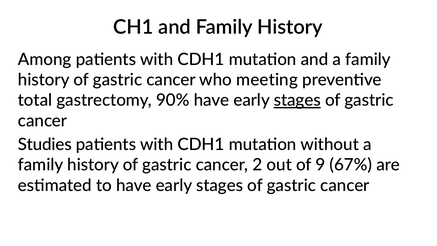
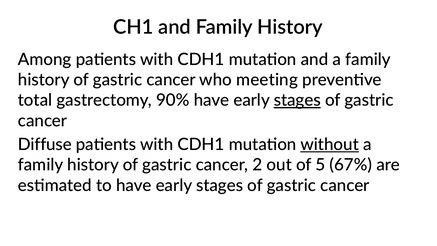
Studies: Studies -> Diffuse (45, 145)
without underline: none -> present (330, 145)
9: 9 -> 5 (320, 165)
